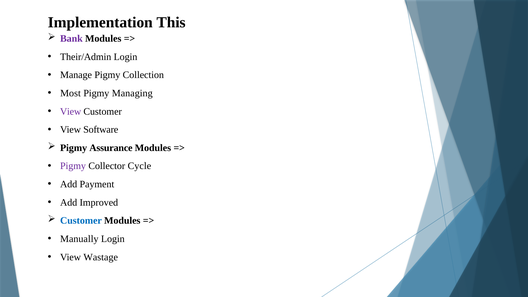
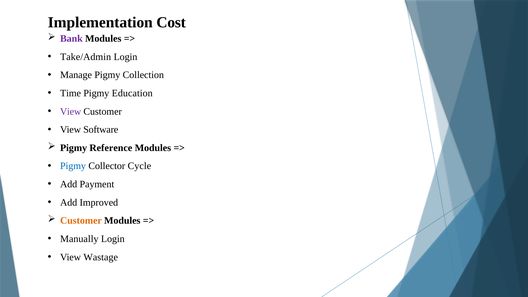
This: This -> Cost (171, 23)
Their/Admin: Their/Admin -> Take/Admin (86, 57)
Most: Most -> Time (71, 93)
Managing: Managing -> Education (132, 93)
Assurance: Assurance -> Reference (111, 148)
Pigmy colour: purple -> blue (73, 166)
Customer colour: blue -> orange (81, 221)
